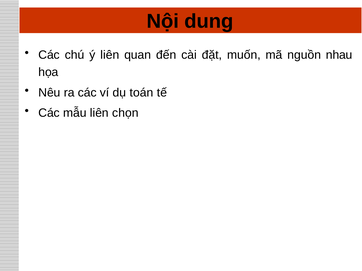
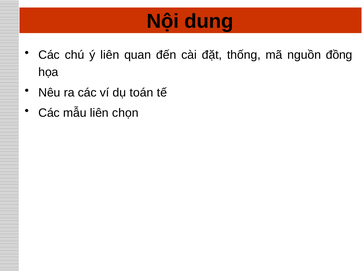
muốn: muốn -> thống (244, 55)
nhau: nhau -> đồng (339, 55)
